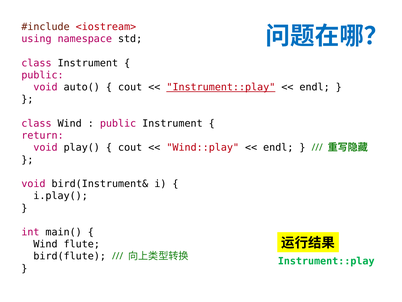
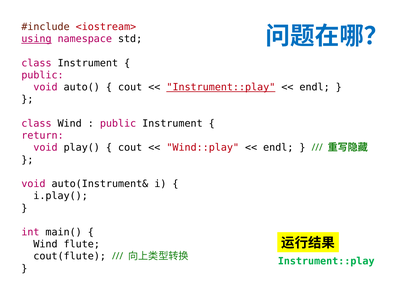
using underline: none -> present (36, 39)
bird(Instrument&: bird(Instrument& -> auto(Instrument& (100, 184)
bird(flute: bird(flute -> cout(flute (70, 256)
